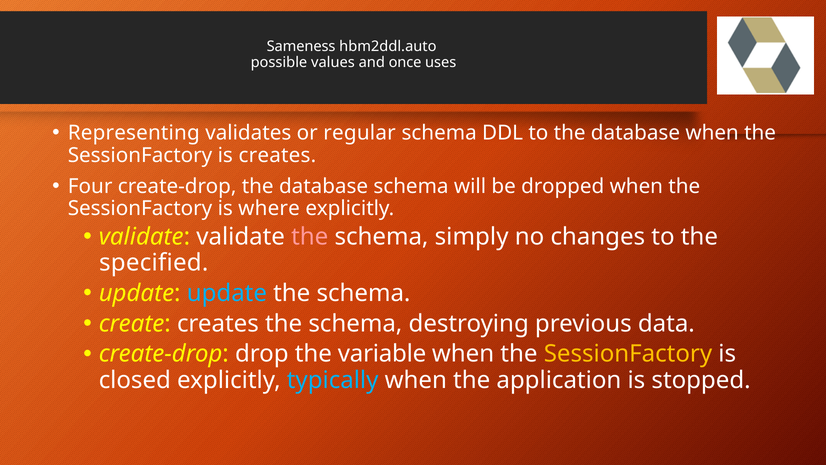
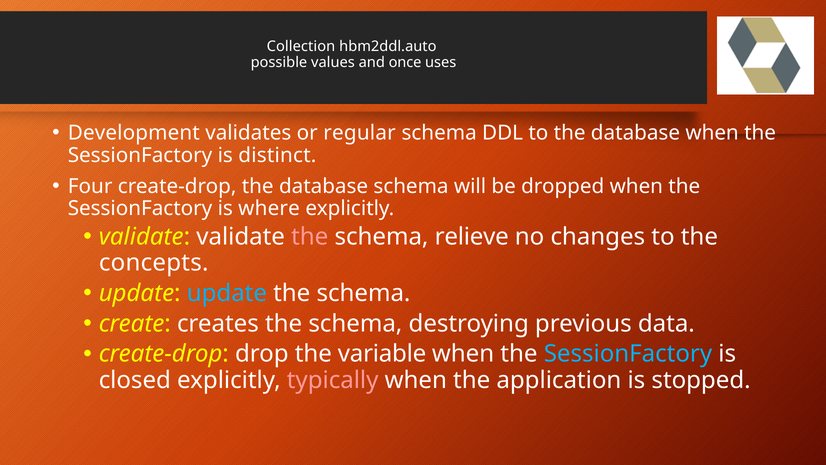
Sameness: Sameness -> Collection (301, 46)
Representing: Representing -> Development (134, 133)
is creates: creates -> distinct (277, 155)
simply: simply -> relieve (472, 237)
specified: specified -> concepts (154, 263)
SessionFactory colour: yellow -> light blue (628, 354)
typically colour: light blue -> pink (333, 380)
